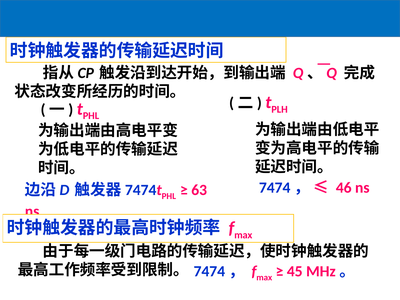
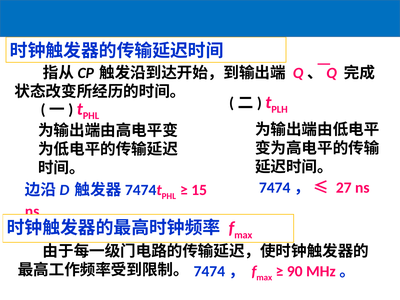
46: 46 -> 27 (344, 188)
63: 63 -> 15 (199, 190)
45: 45 -> 90 (295, 272)
